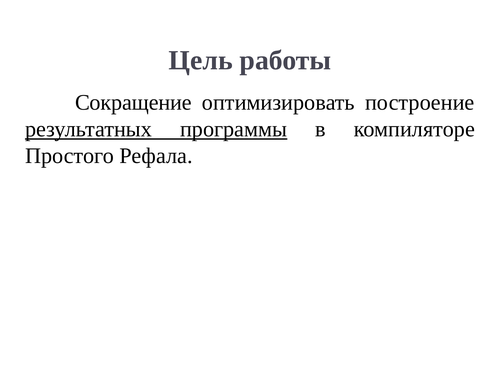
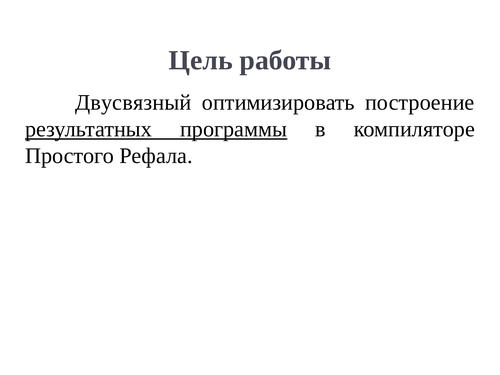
Сокращение: Сокращение -> Двусвязный (133, 103)
